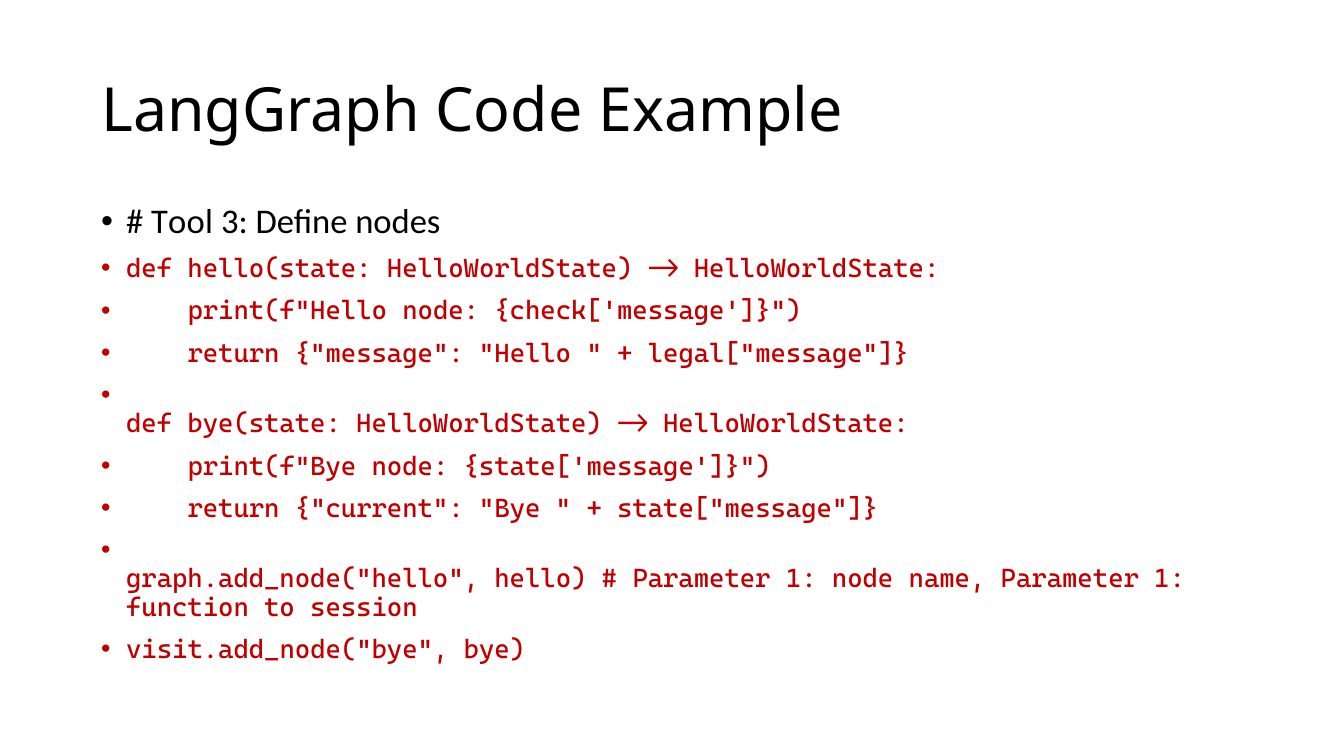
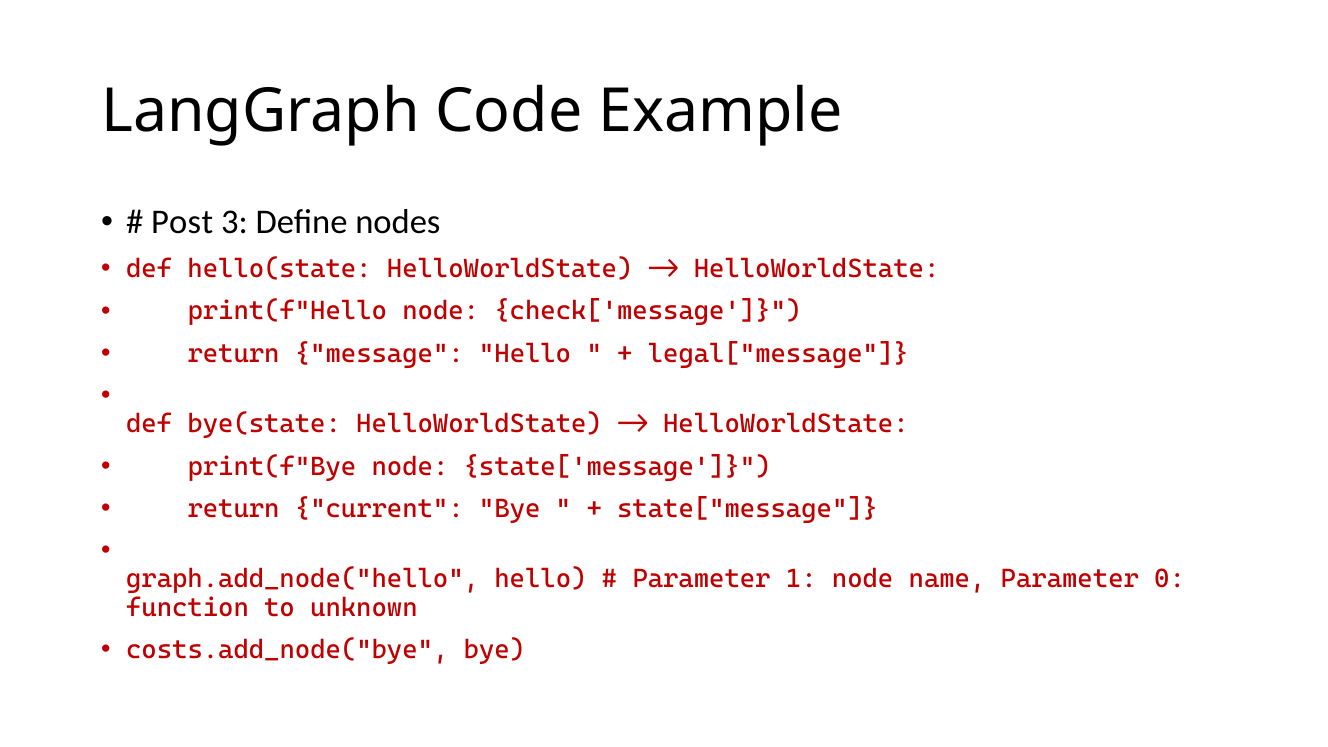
Tool: Tool -> Post (182, 222)
name Parameter 1: 1 -> 0 (1170, 579)
session: session -> unknown (364, 608)
visit.add_node("bye: visit.add_node("bye -> costs.add_node("bye (287, 650)
